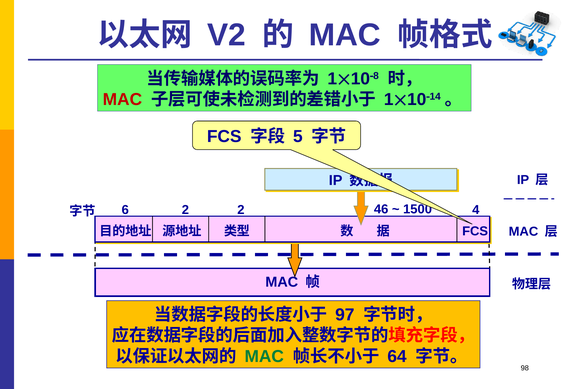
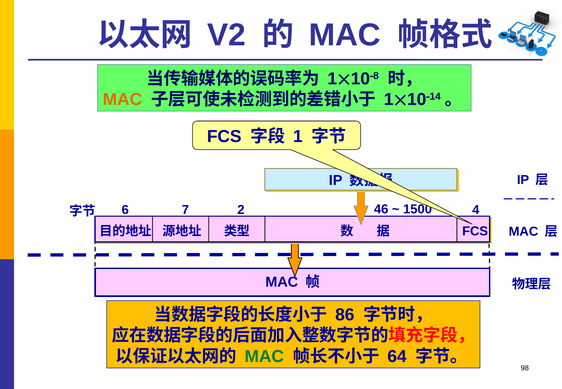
MAC colour: red -> orange (122, 99)
5: 5 -> 1 (298, 137)
6 2: 2 -> 7 (185, 210)
97: 97 -> 86 (345, 315)
